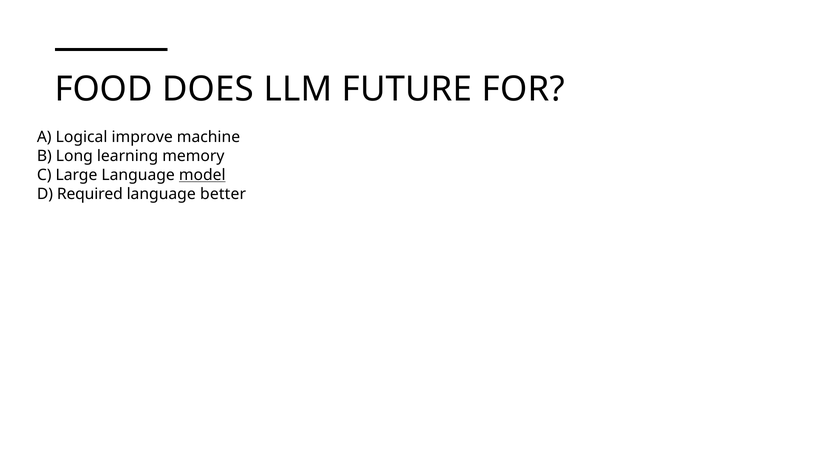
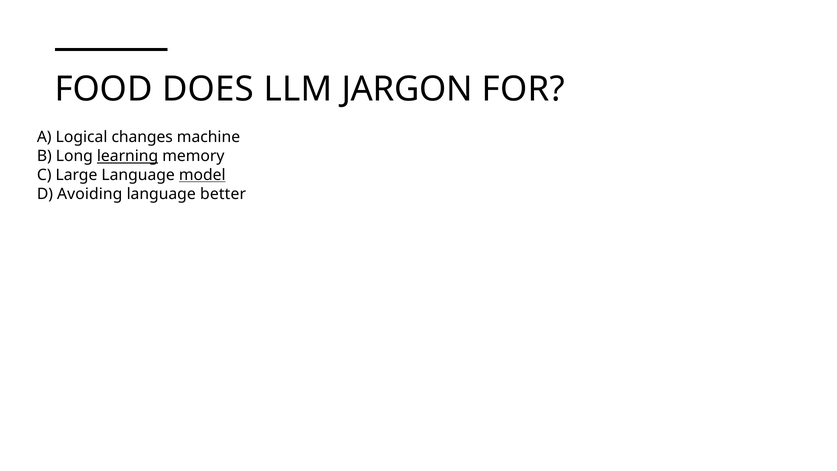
FUTURE: FUTURE -> JARGON (407, 89)
improve: improve -> changes (142, 137)
learning underline: none -> present (128, 156)
Required: Required -> Avoiding (90, 194)
